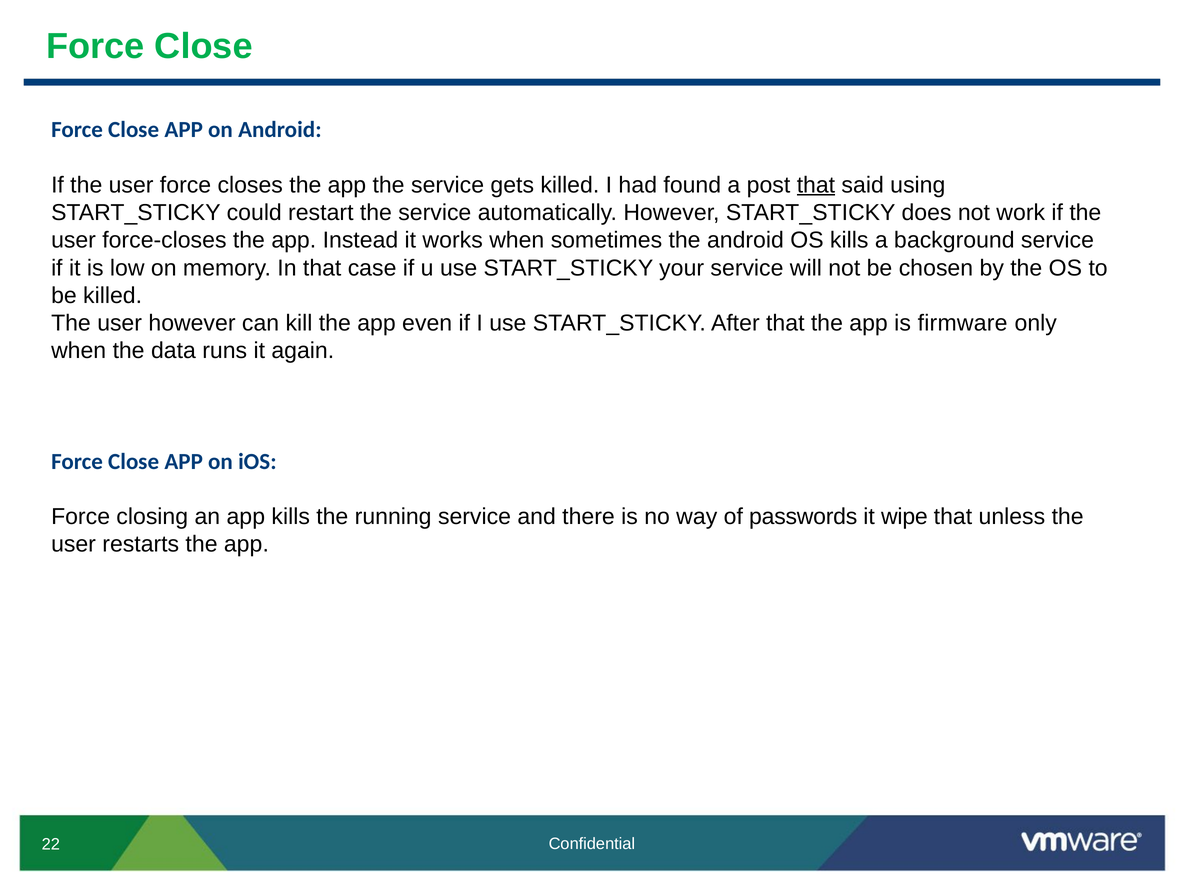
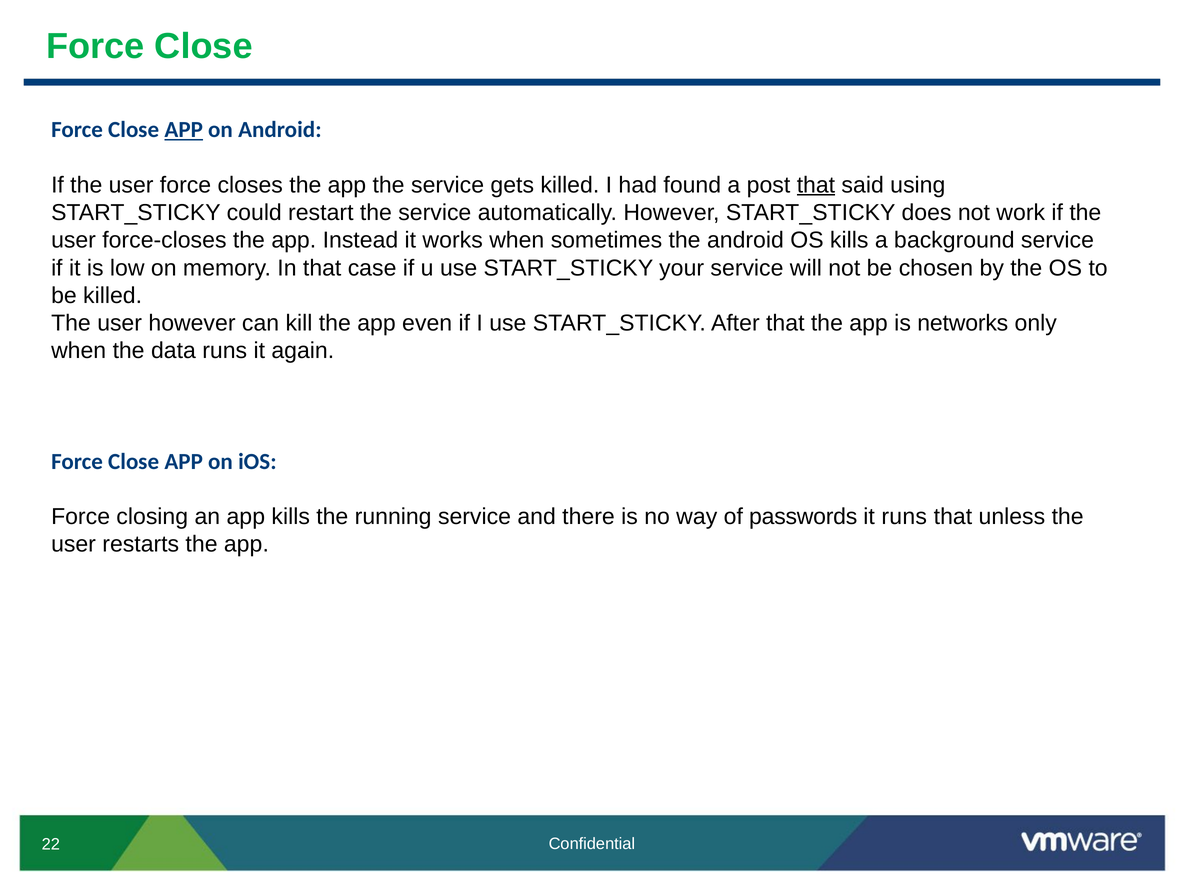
APP underline: none -> present (184, 130)
firmware: firmware -> networks (963, 323)
it wipe: wipe -> runs (904, 517)
